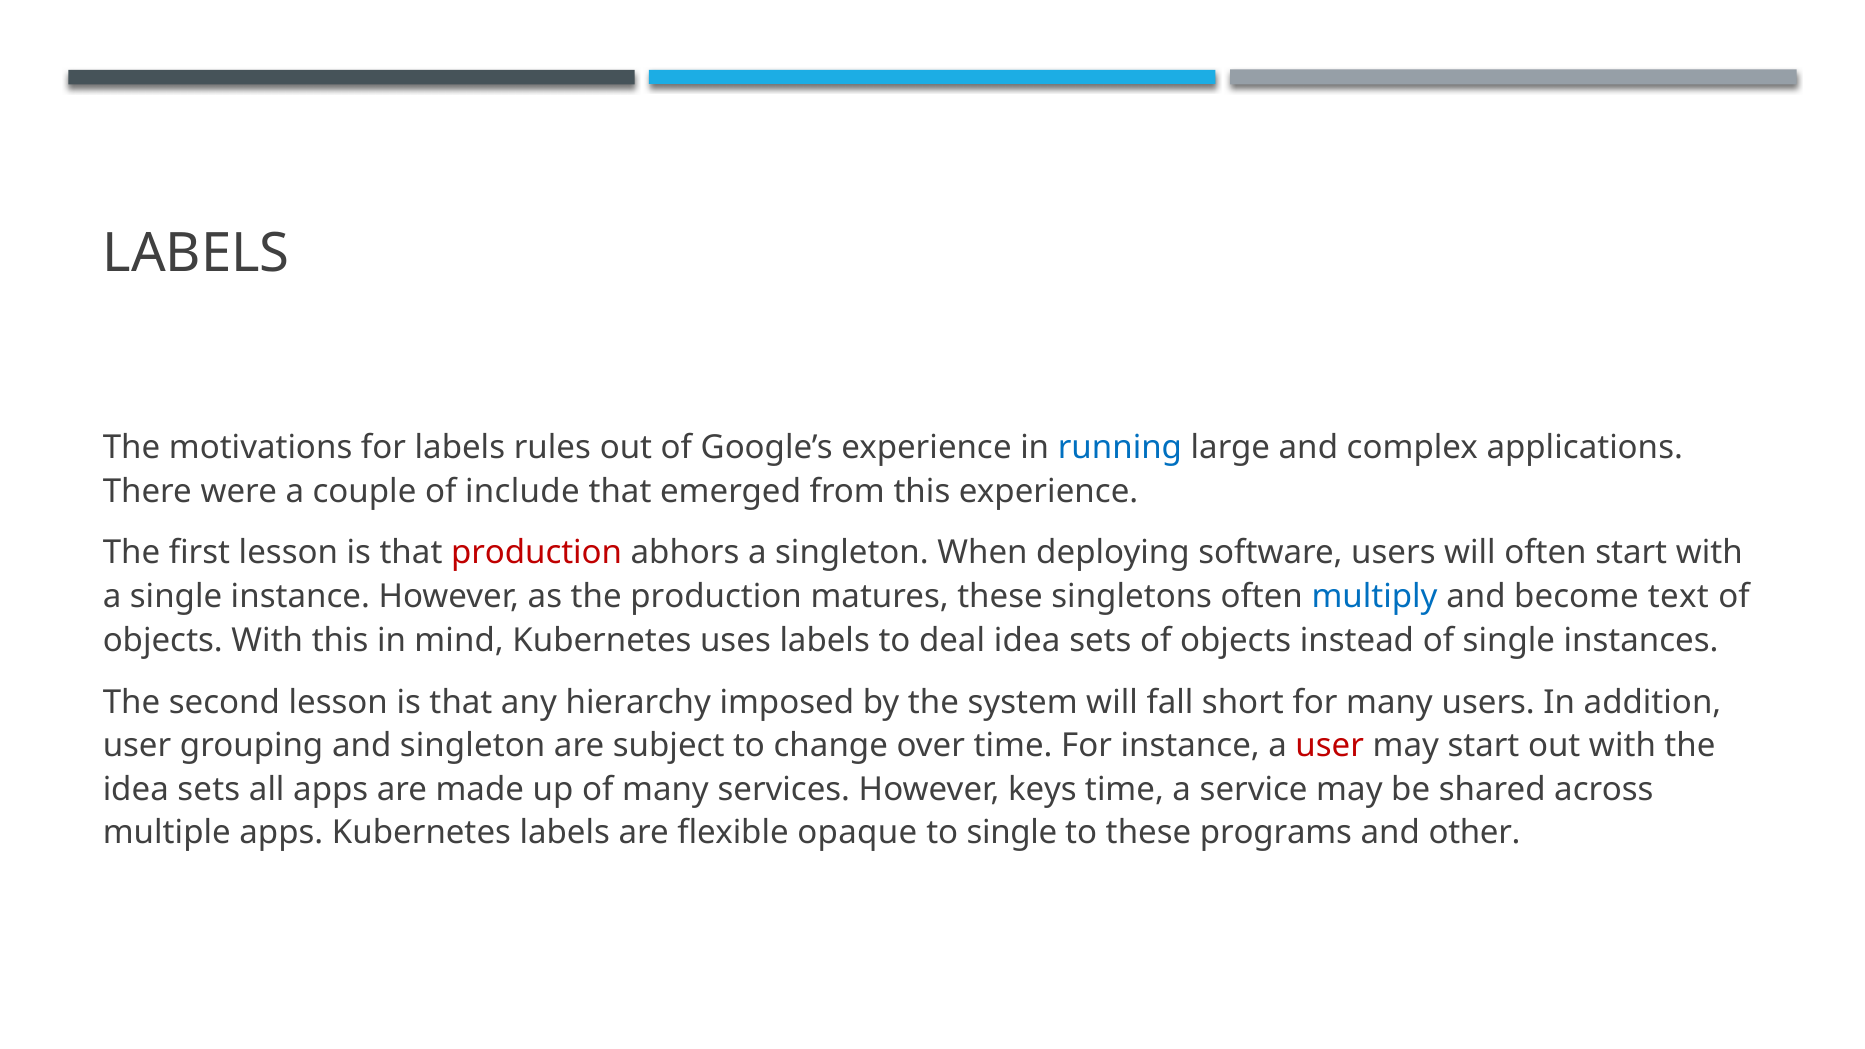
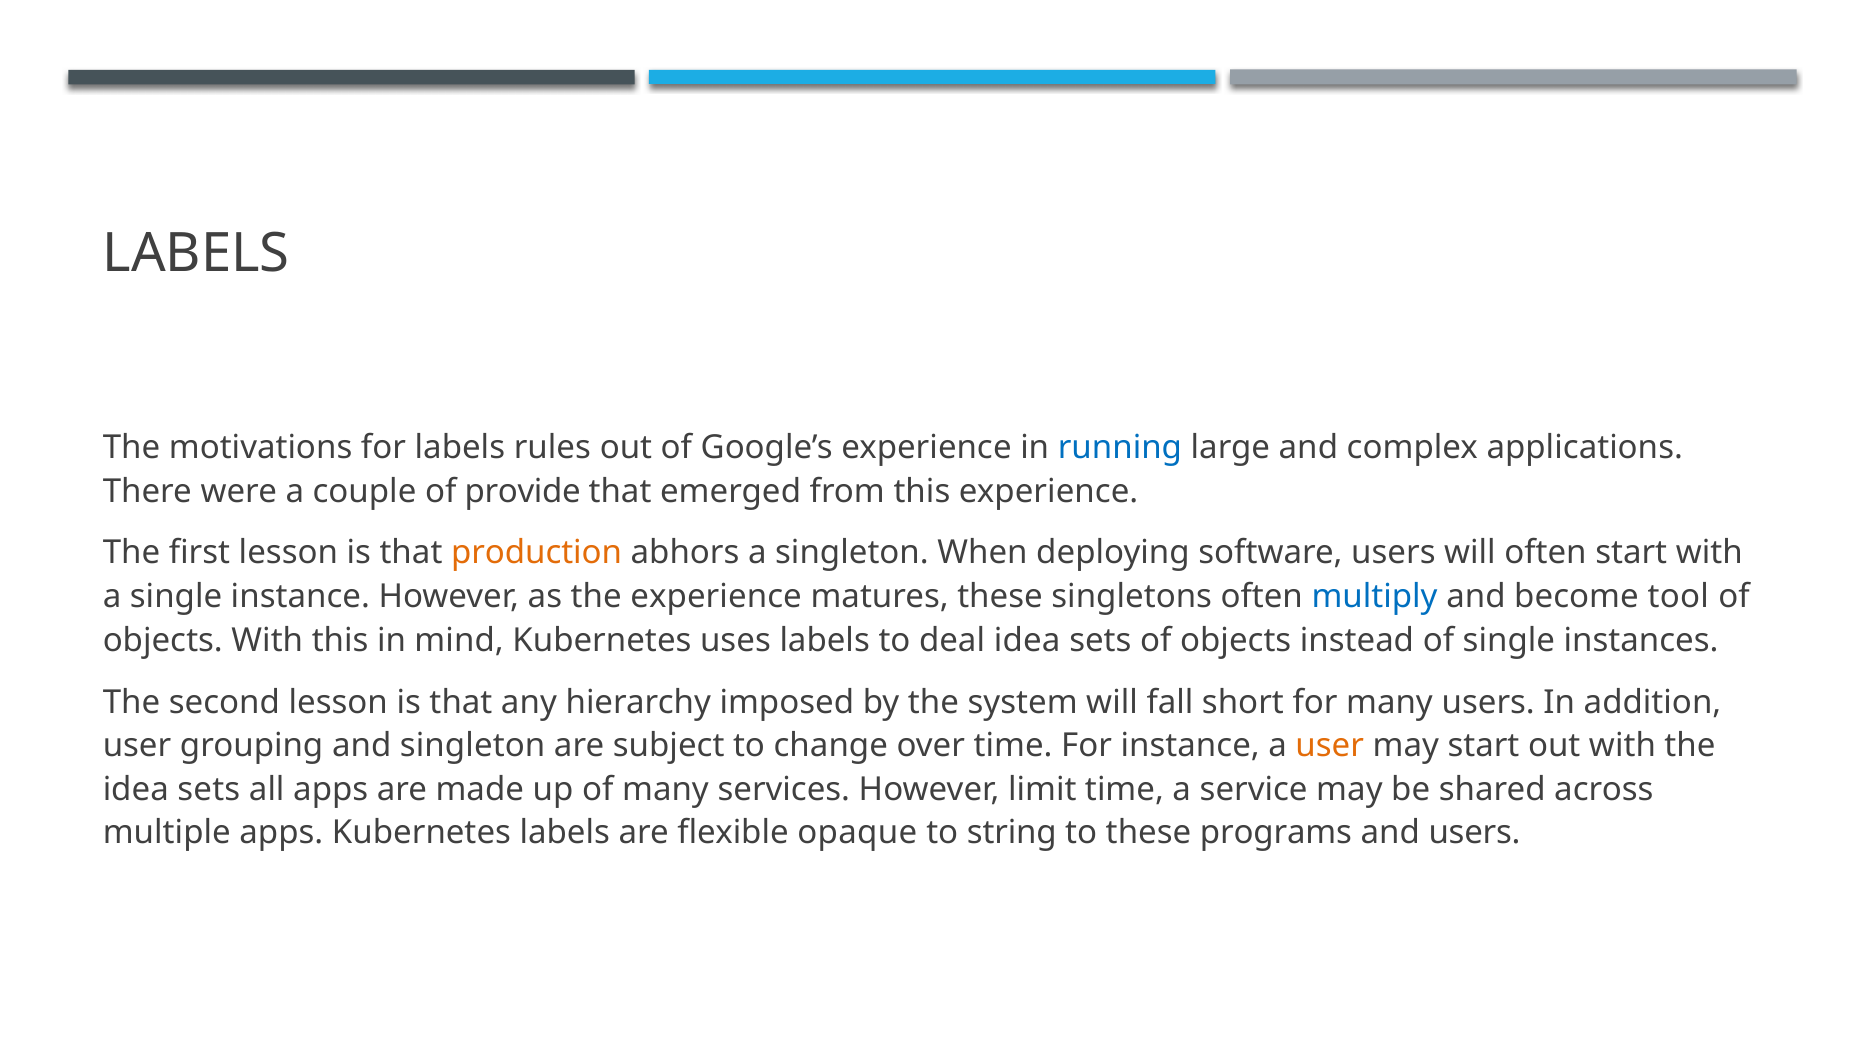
include: include -> provide (523, 491)
production colour: red -> orange (537, 553)
the production: production -> experience (716, 597)
text: text -> tool (1678, 597)
user colour: red -> orange (1330, 746)
keys: keys -> limit (1042, 789)
to single: single -> string (1012, 833)
and other: other -> users (1475, 833)
